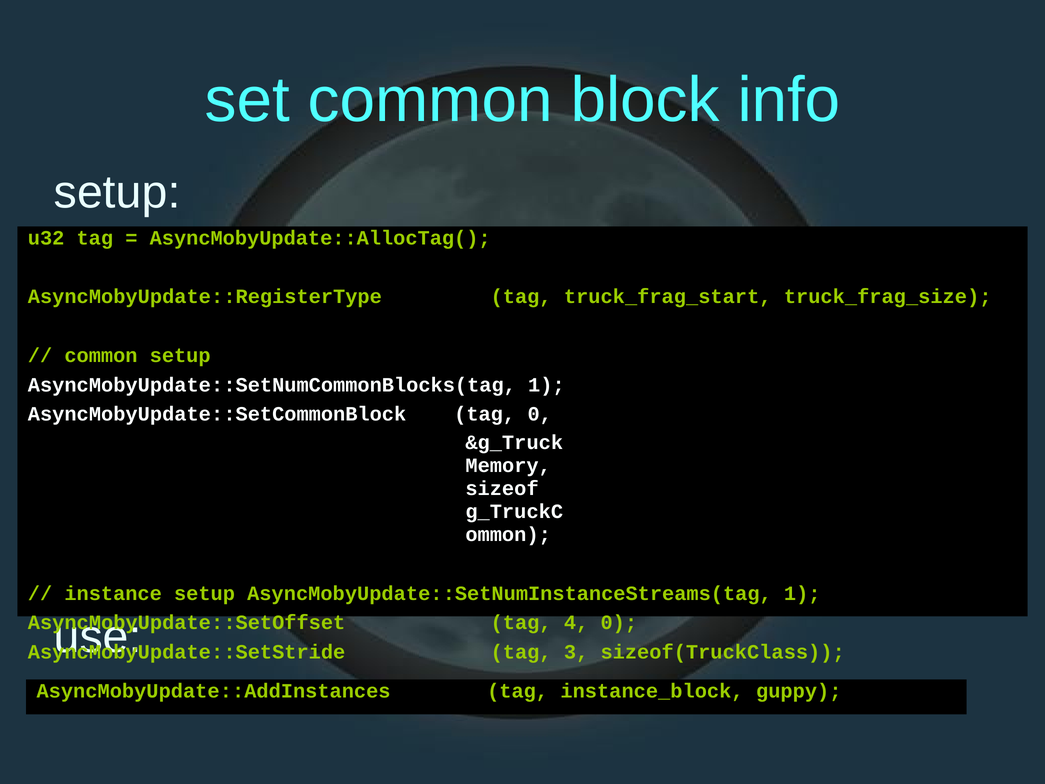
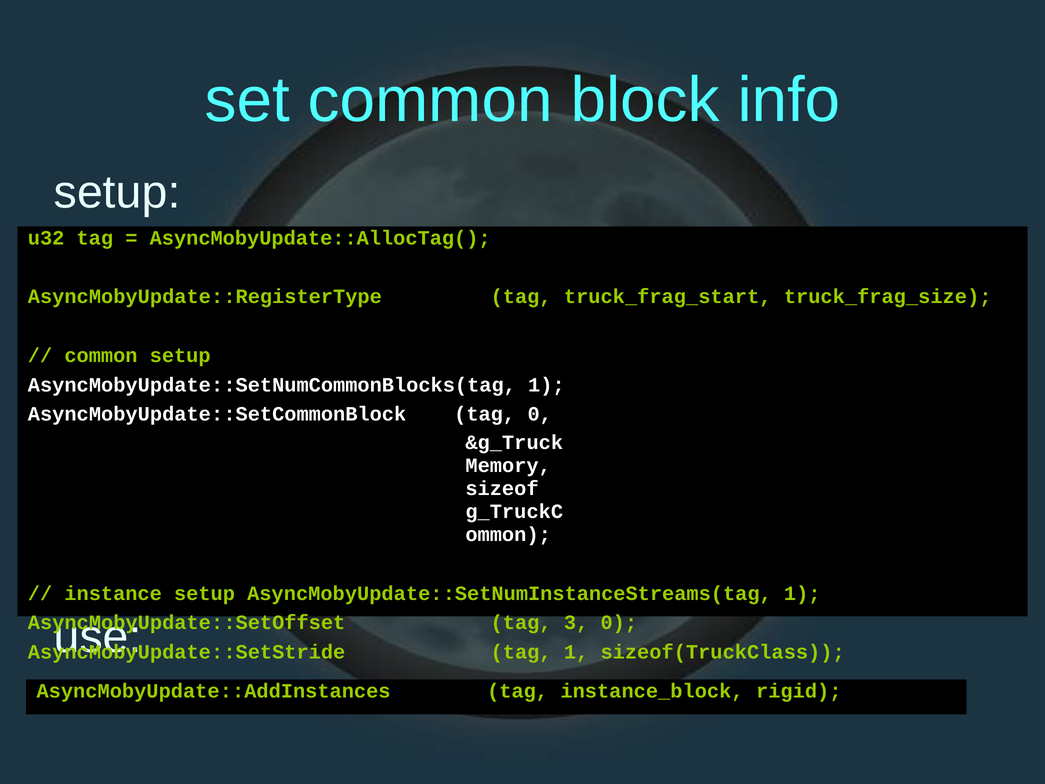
4: 4 -> 3 (576, 622)
tag 3: 3 -> 1 (576, 652)
guppy: guppy -> rigid (799, 691)
